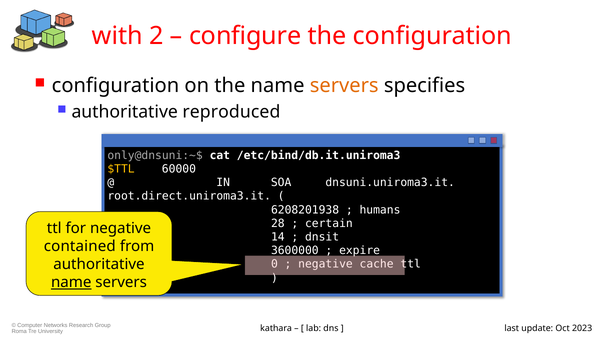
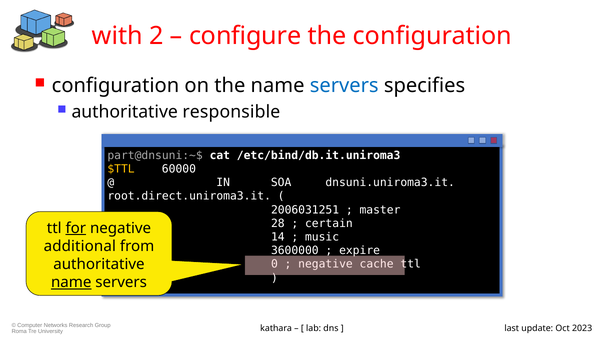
servers colour: orange -> blue (344, 86)
reproduced: reproduced -> responsible (231, 112)
only@dnsuni:~$: only@dnsuni:~$ -> part@dnsuni:~$ (155, 155)
6208201938: 6208201938 -> 2006031251 (305, 210)
humans: humans -> master (380, 210)
for underline: none -> present (76, 228)
dnsit: dnsit -> music (322, 237)
contained: contained -> additional (80, 246)
